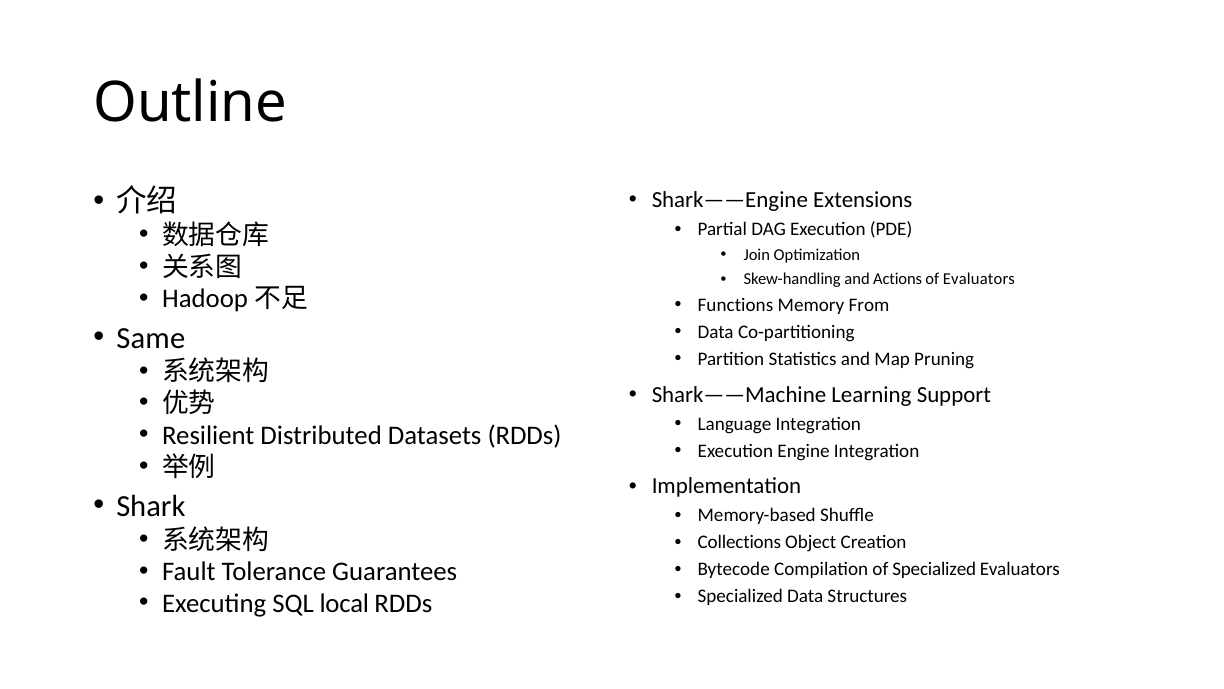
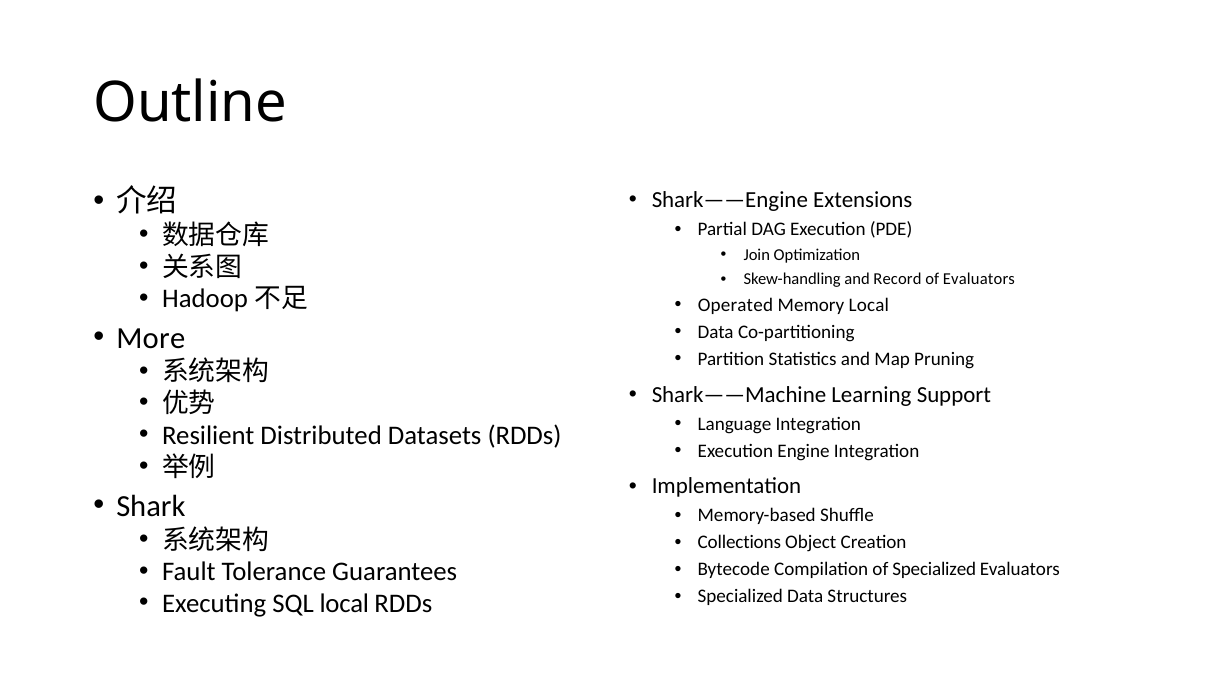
Actions: Actions -> Record (897, 279)
Functions: Functions -> Operated (735, 305)
Memory From: From -> Local (869, 305)
Same: Same -> More (151, 338)
